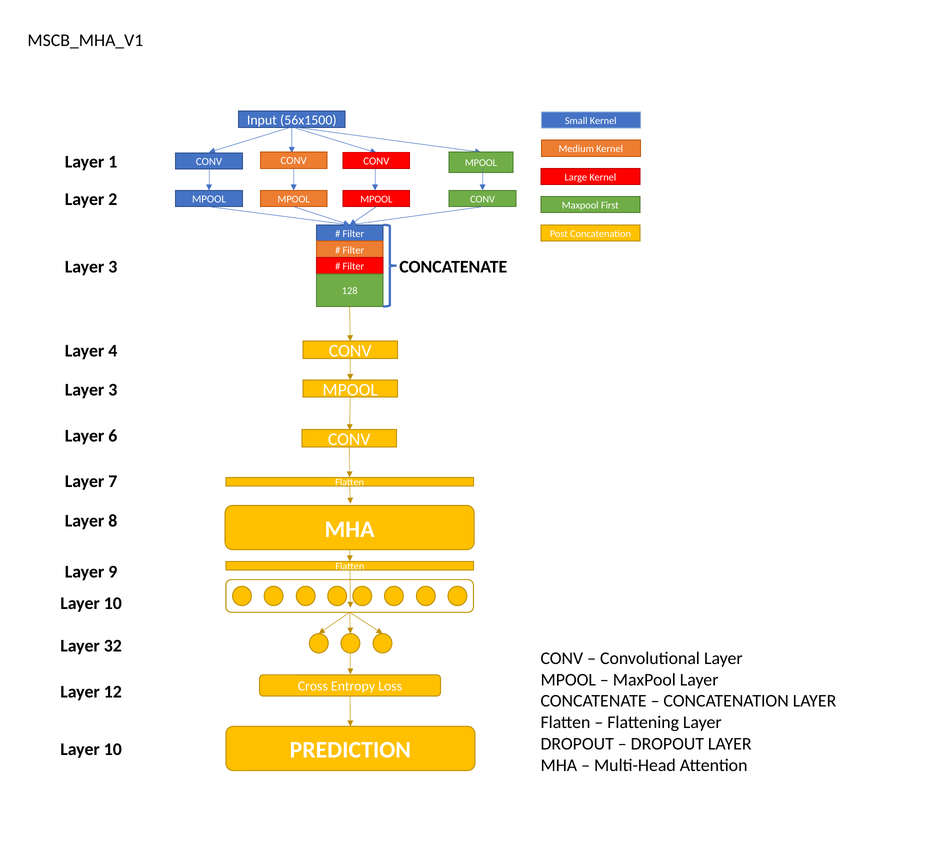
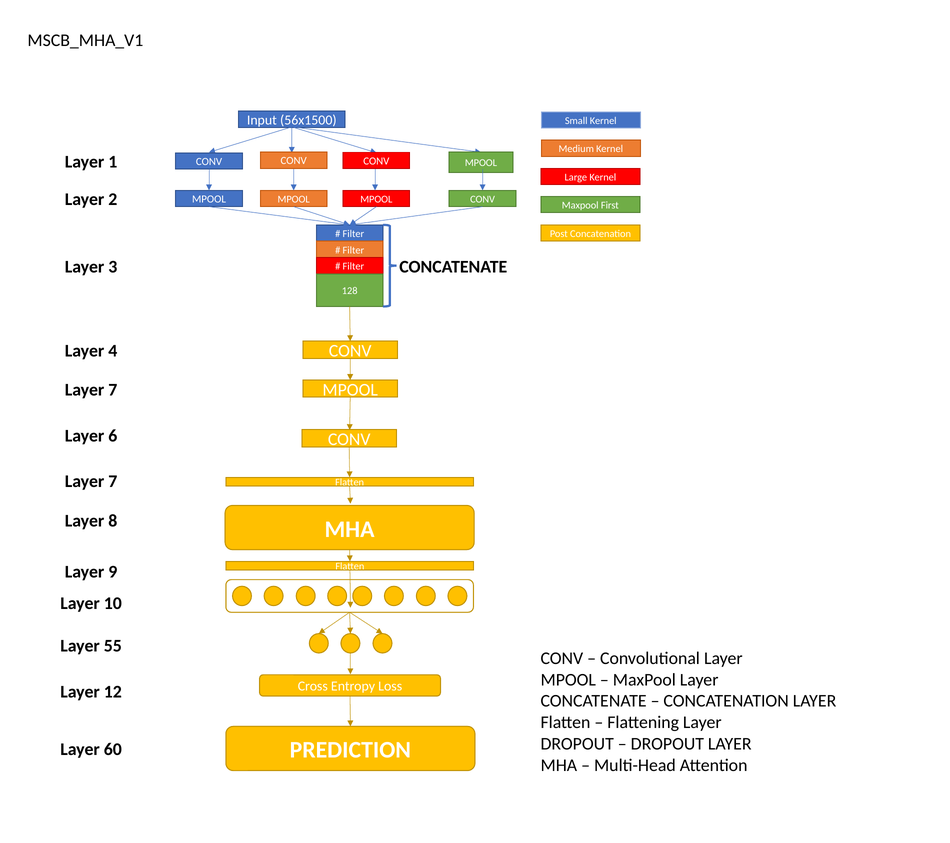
3: 3 -> 7 (113, 390)
32: 32 -> 55 (113, 646)
10: 10 -> 60 (113, 749)
